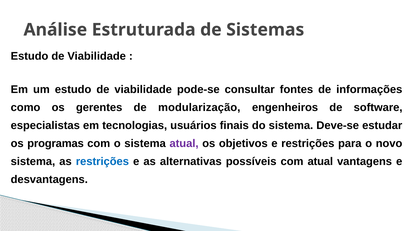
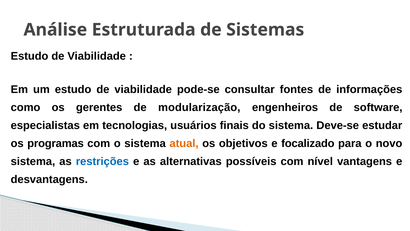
atual colour: purple -> orange (184, 143)
e restrições: restrições -> focalizado (308, 143)
com atual: atual -> nível (320, 161)
